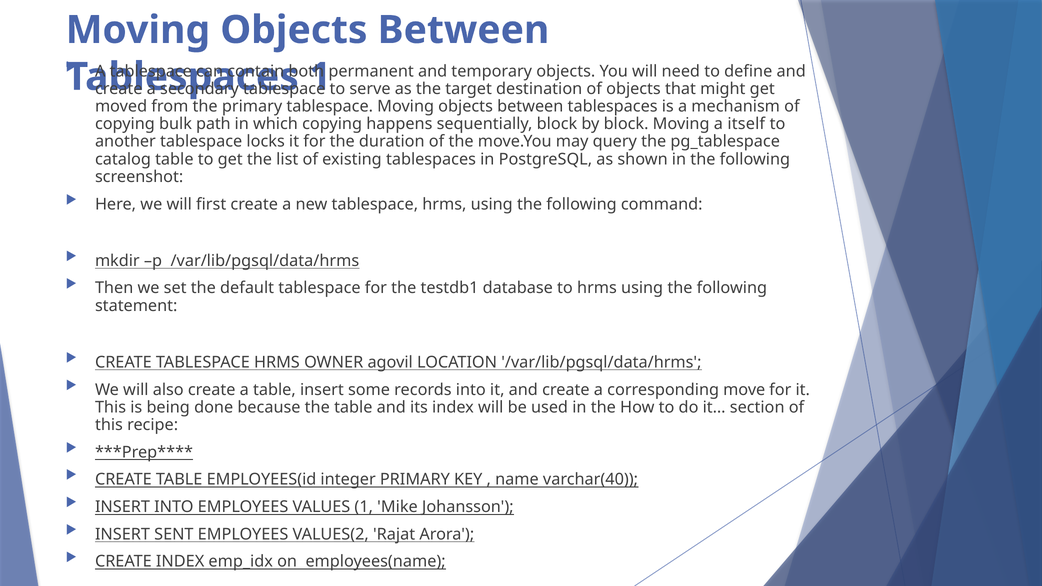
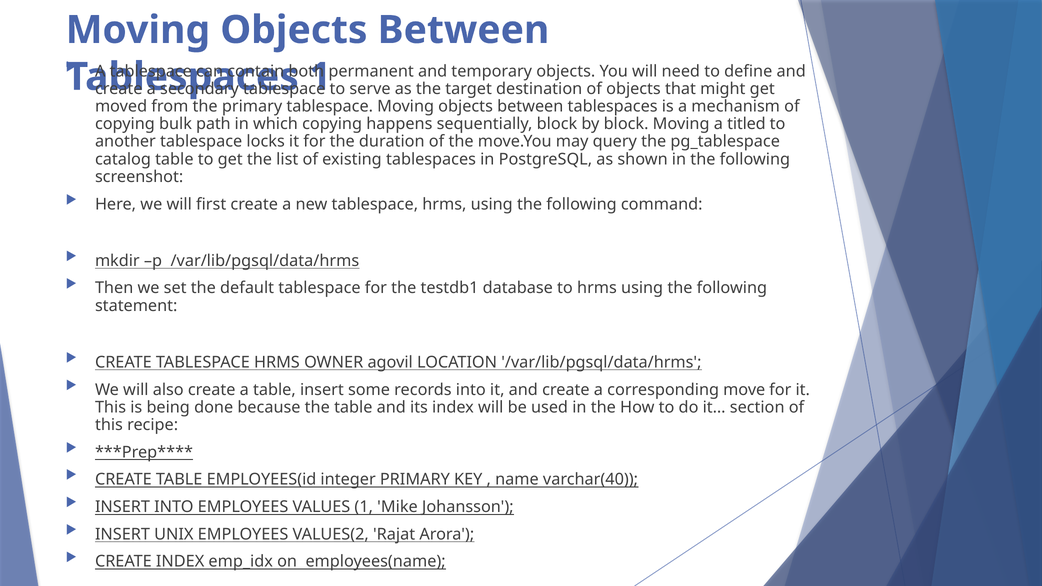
itself: itself -> titled (746, 124)
SENT: SENT -> UNIX (174, 534)
